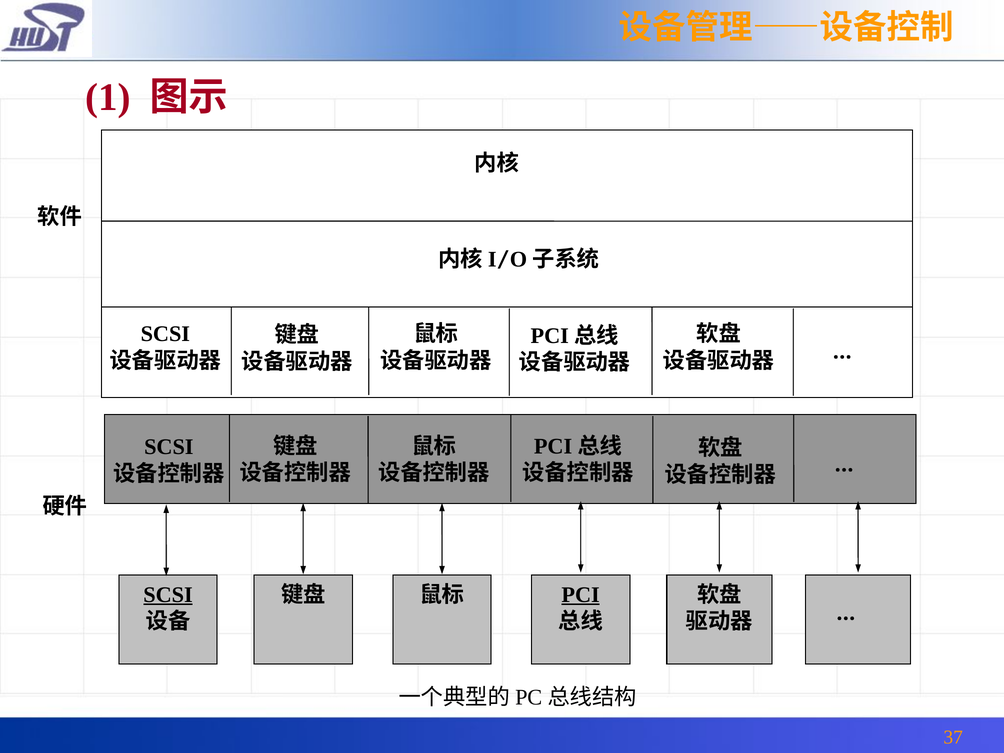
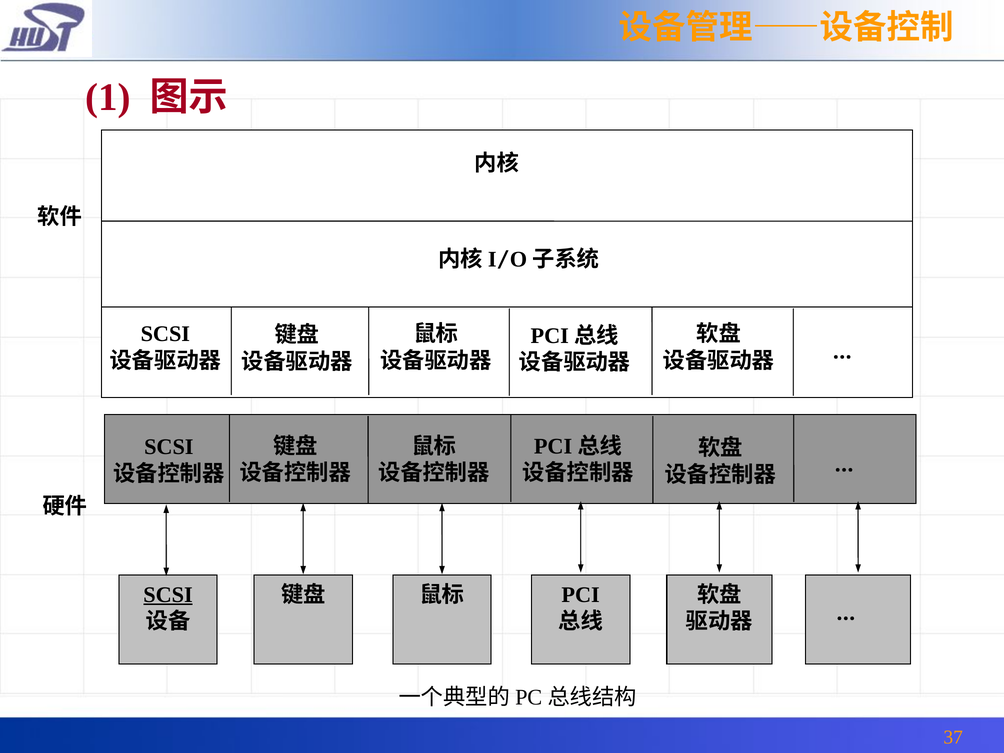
PCI underline: present -> none (581, 595)
